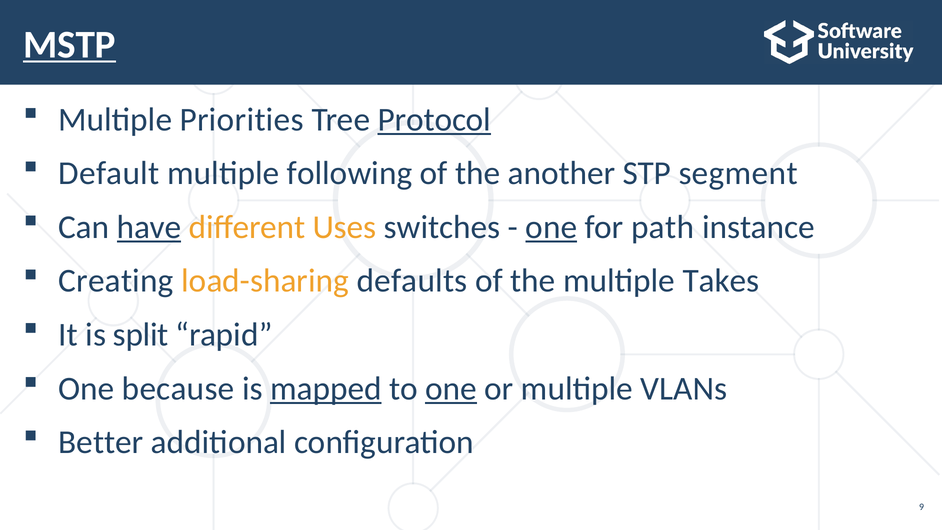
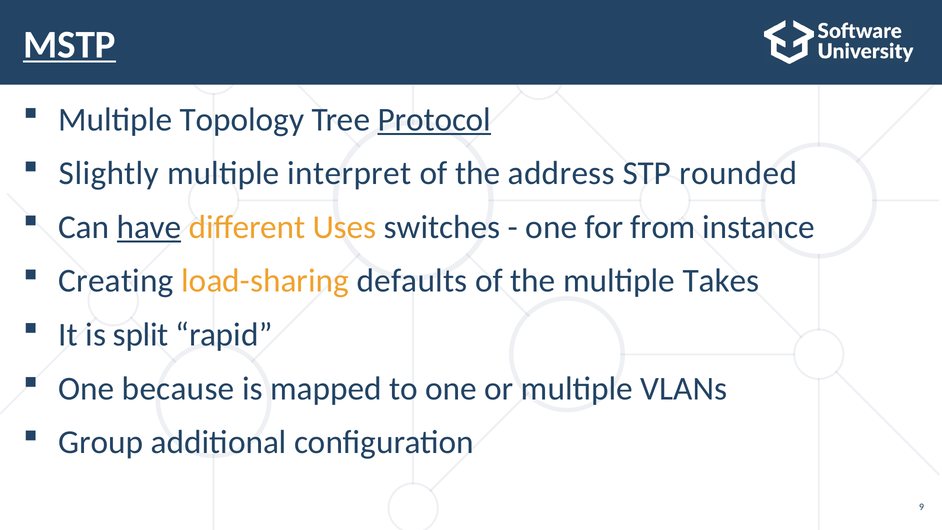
Priorities: Priorities -> Topology (242, 120)
Default: Default -> Slightly (109, 173)
following: following -> interpret (349, 173)
another: another -> address (561, 173)
segment: segment -> rounded (738, 173)
one underline: present -> none (551, 227)
path: path -> from (663, 227)
mapped underline: present -> none (326, 388)
one underline: present -> none (451, 388)
Better: Better -> Group (101, 442)
